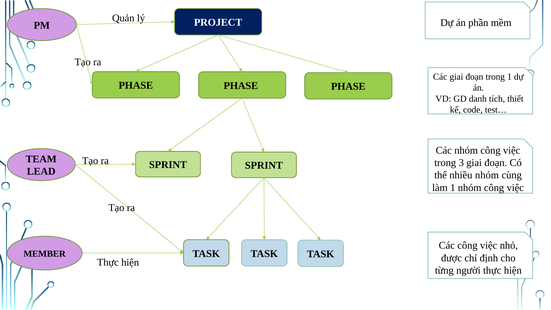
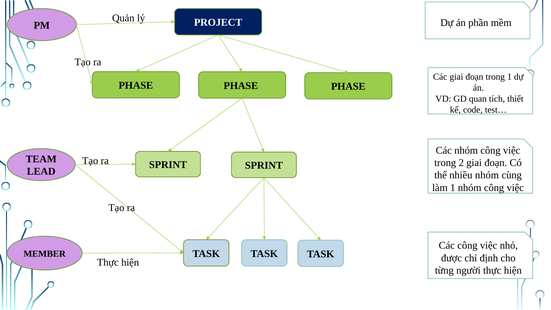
danh: danh -> quan (478, 99)
3: 3 -> 2 (461, 163)
